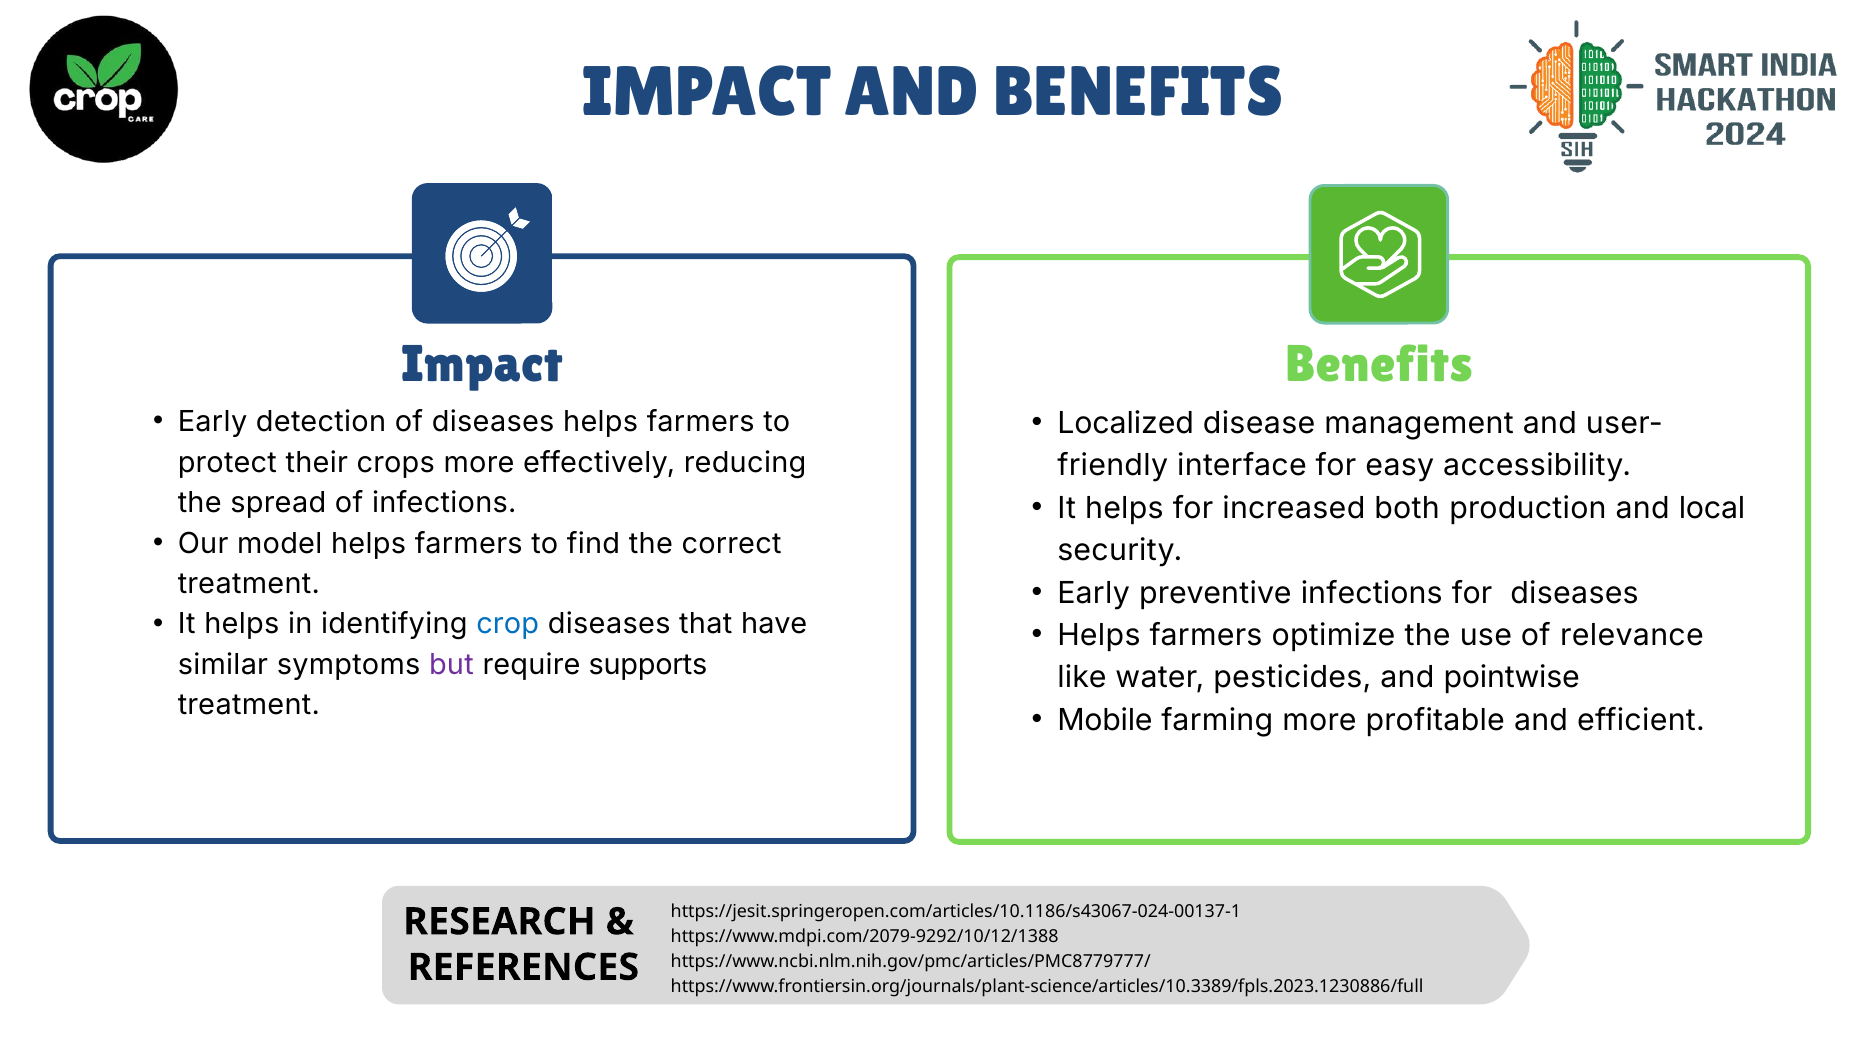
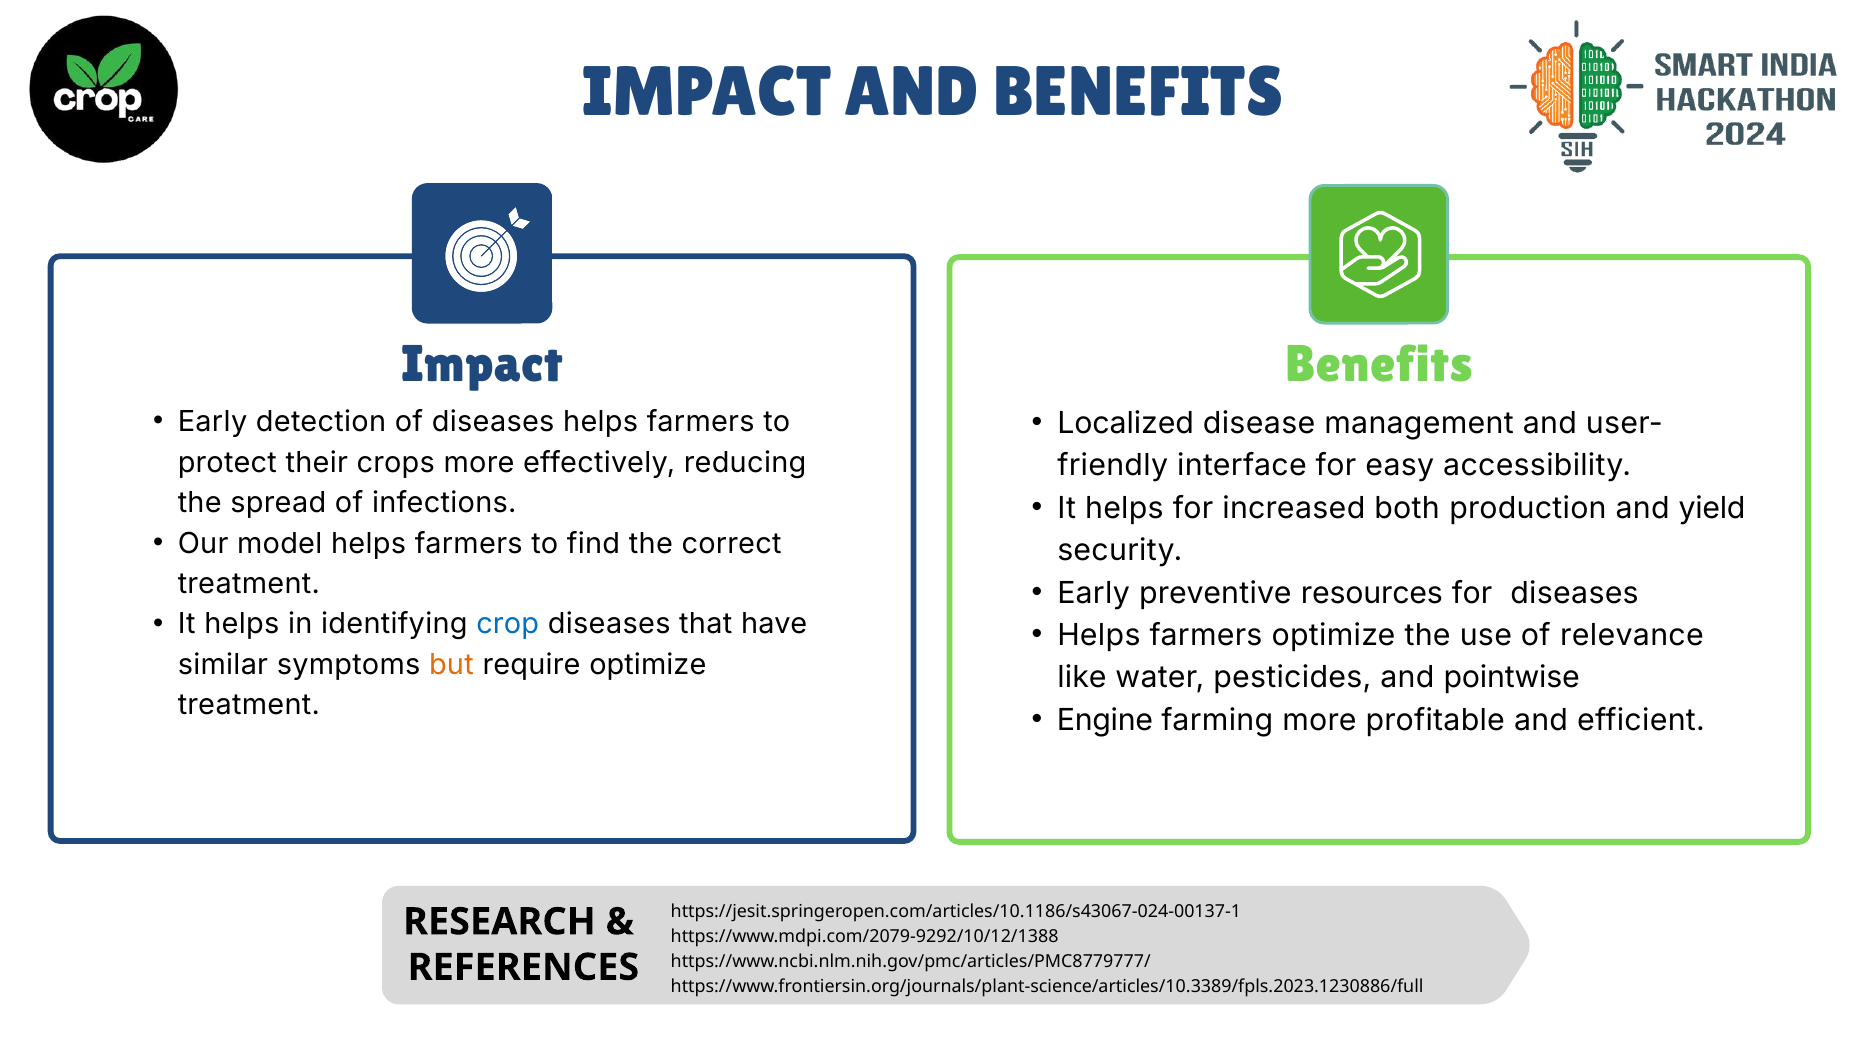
local: local -> yield (1712, 509)
preventive infections: infections -> resources (1372, 593)
but colour: purple -> orange (451, 665)
require supports: supports -> optimize (648, 665)
Mobile: Mobile -> Engine (1105, 721)
